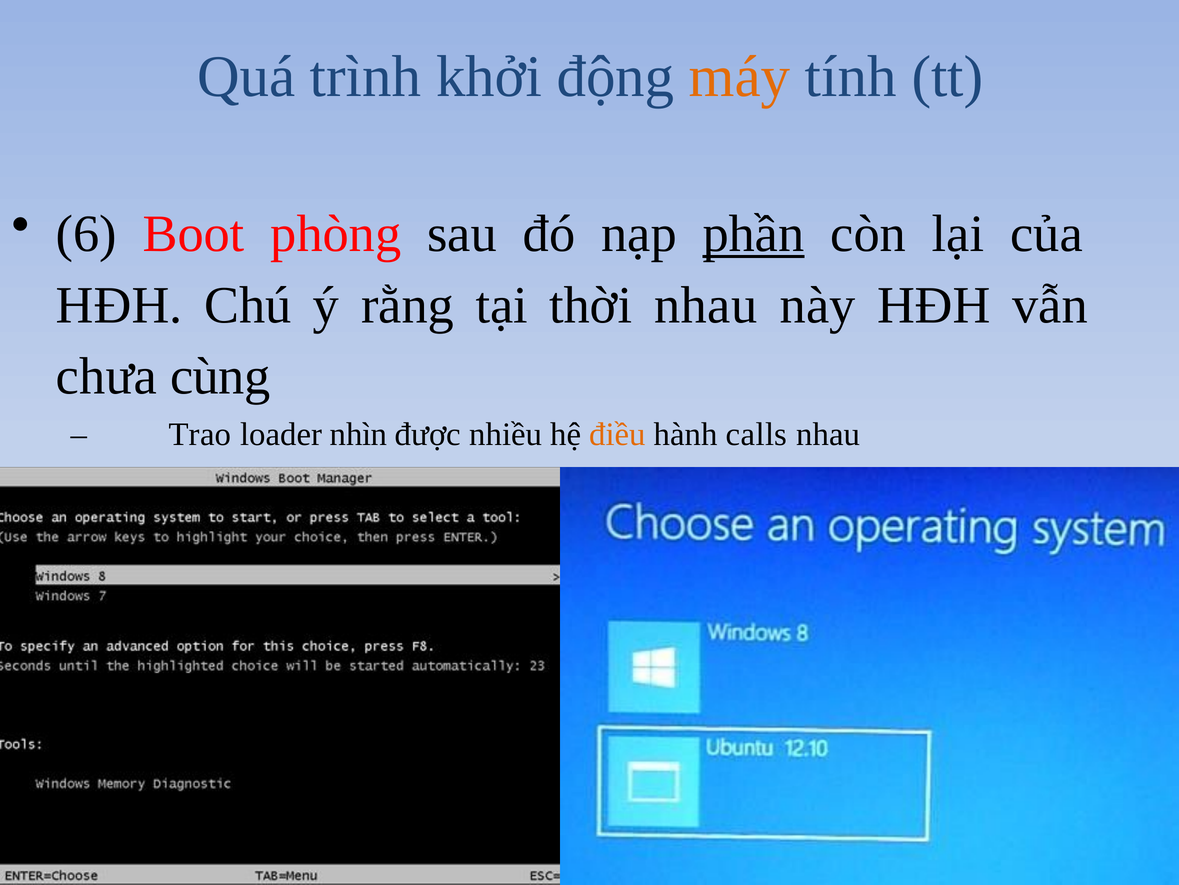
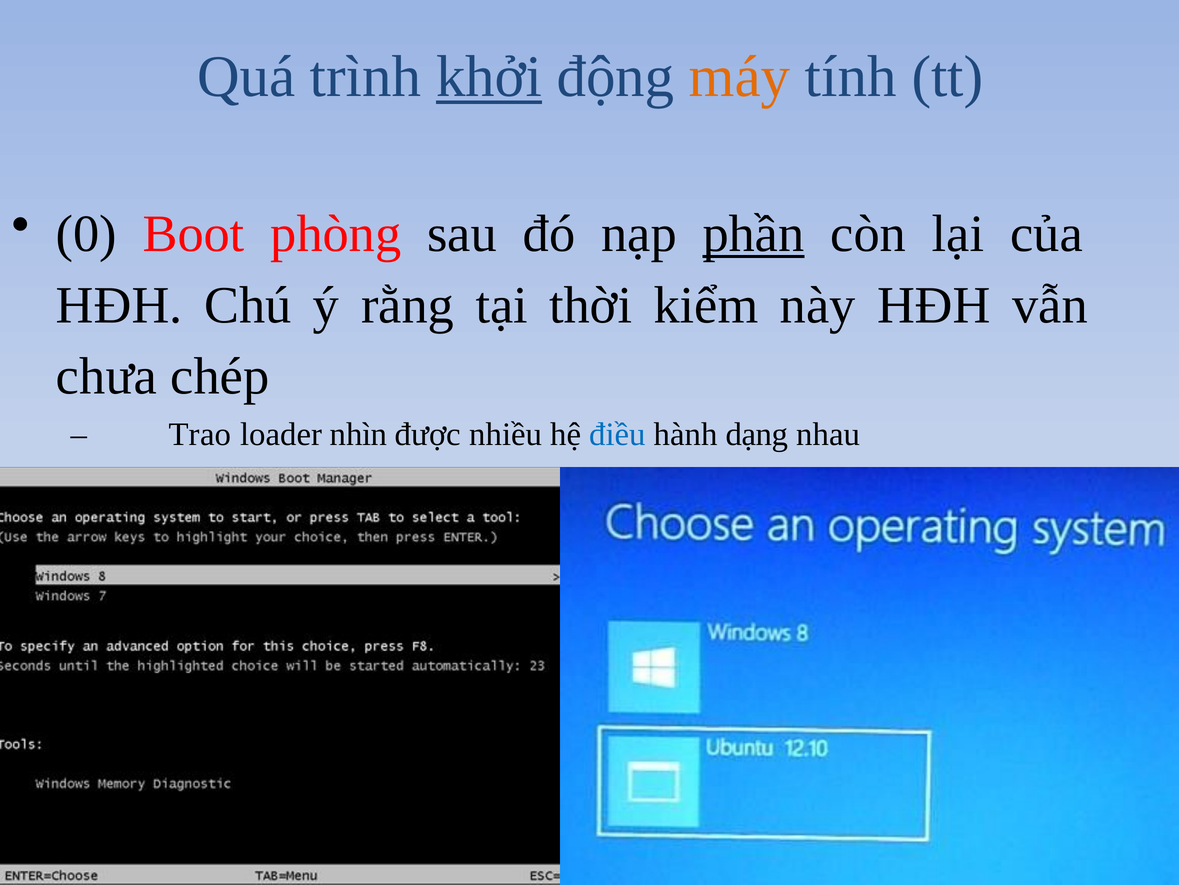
khởi underline: none -> present (489, 77)
6: 6 -> 0 (86, 234)
thời nhau: nhau -> kiểm (706, 305)
cùng: cùng -> chép (220, 376)
điều colour: orange -> blue (618, 434)
calls: calls -> dạng (757, 434)
